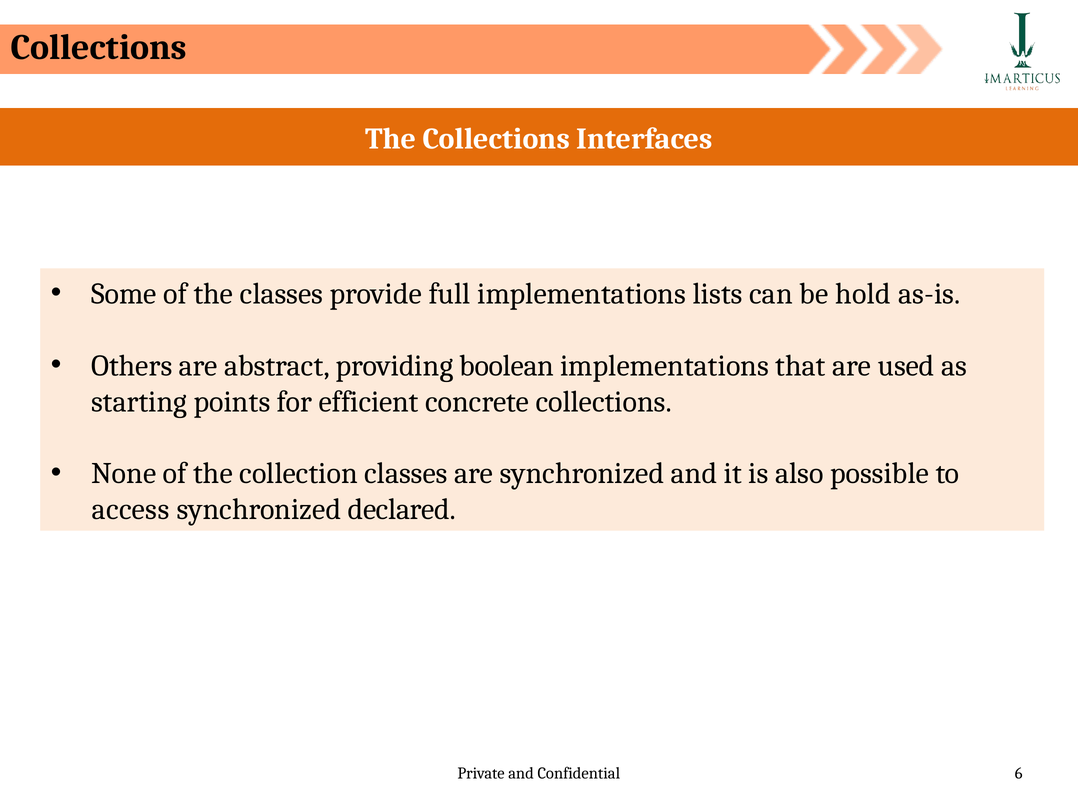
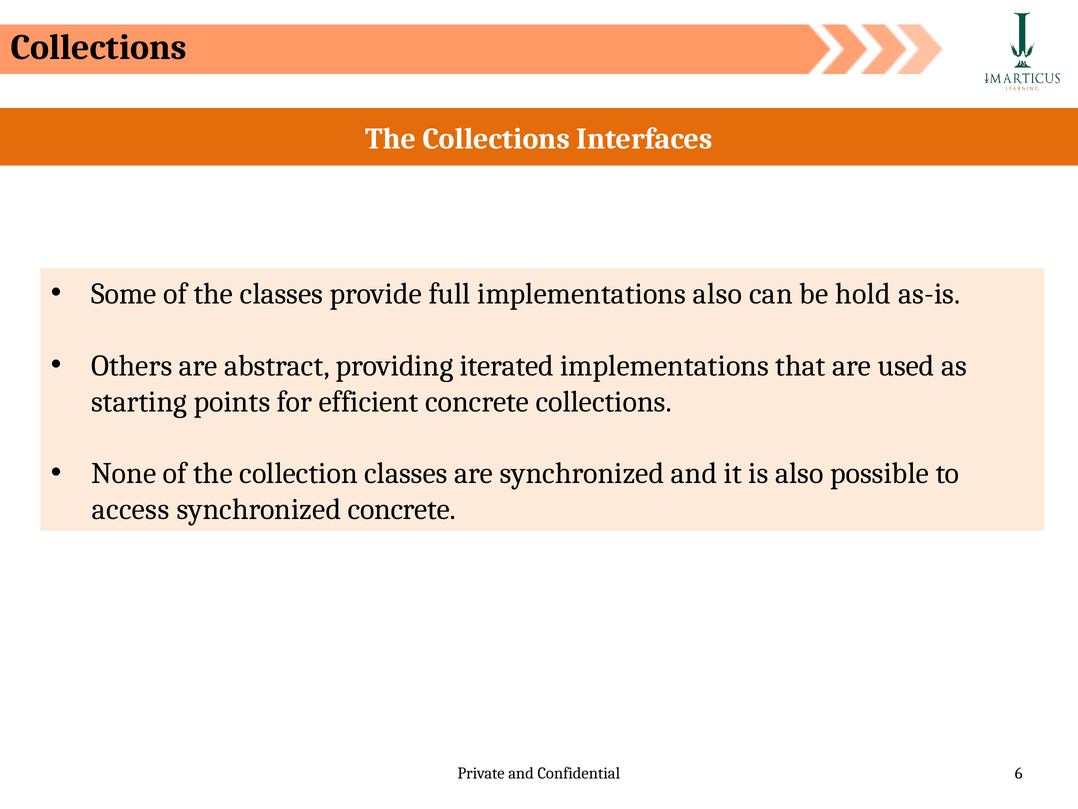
implementations lists: lists -> also (717, 294)
boolean: boolean -> iterated (507, 365)
synchronized declared: declared -> concrete (402, 509)
